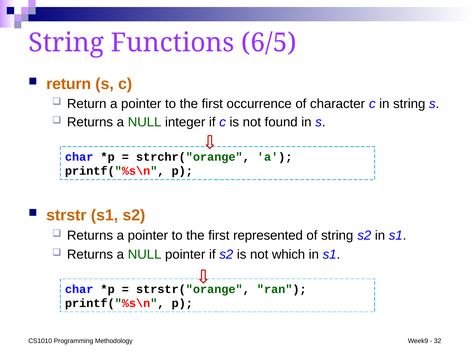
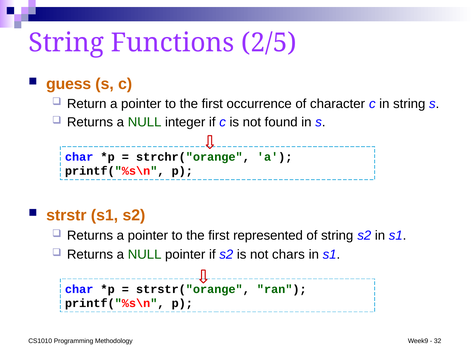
6/5: 6/5 -> 2/5 (269, 43)
return: return -> guess (69, 84)
which: which -> chars (288, 255)
